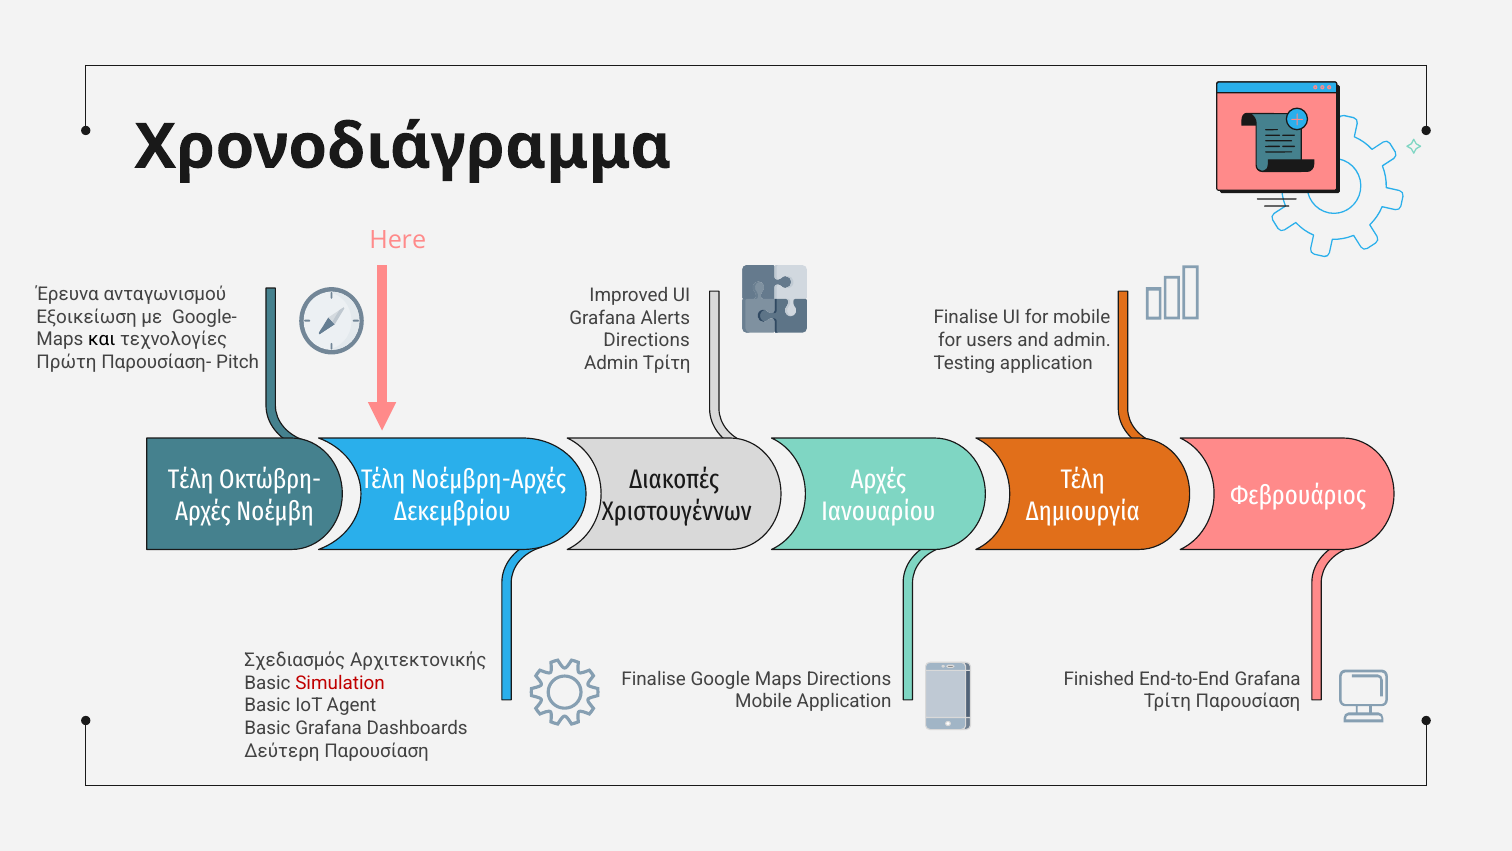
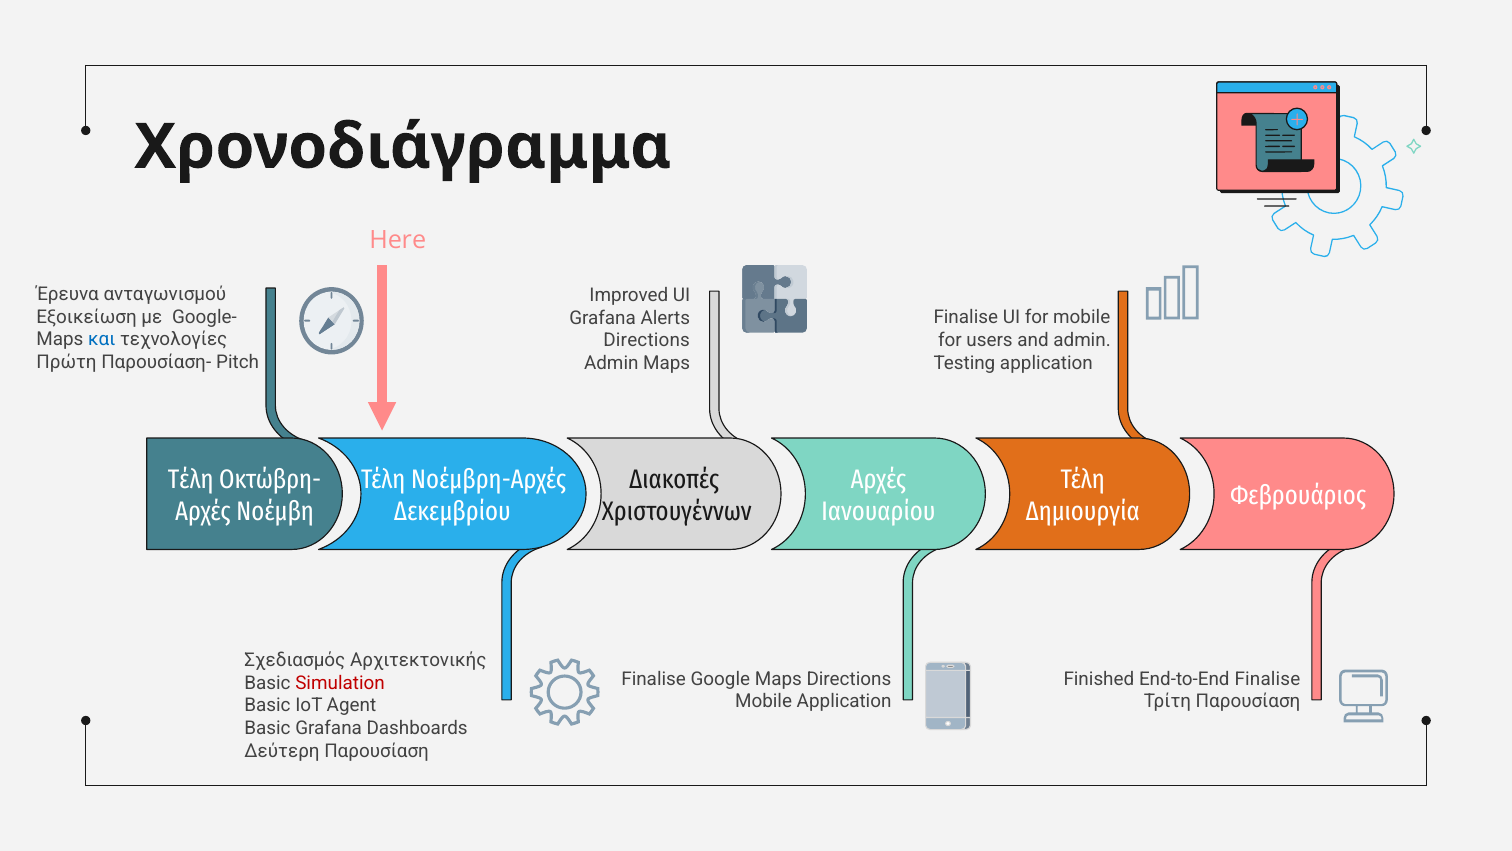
και colour: black -> blue (102, 339)
Admin Τρίτη: Τρίτη -> Maps (667, 363)
End-to-End Grafana: Grafana -> Finalise (1267, 678)
